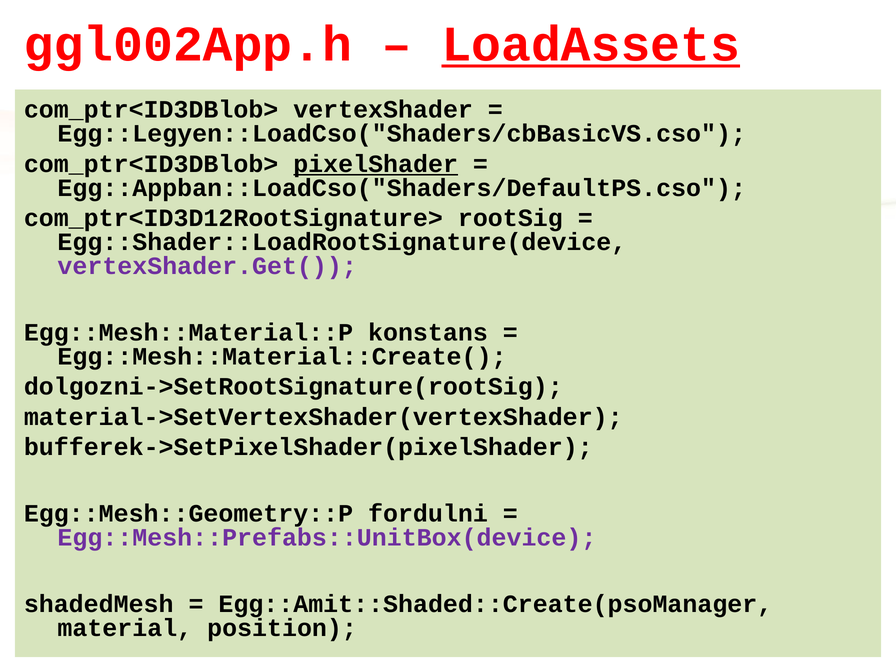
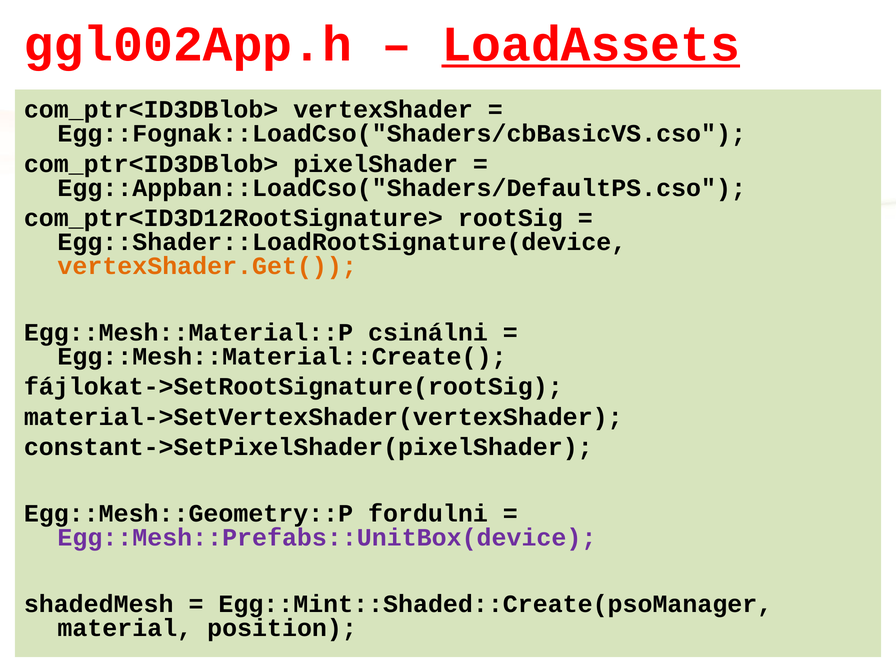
Egg::Legyen::LoadCso("Shaders/cbBasicVS.cso: Egg::Legyen::LoadCso("Shaders/cbBasicVS.cso -> Egg::Fognak::LoadCso("Shaders/cbBasicVS.cso (402, 134)
pixelShader underline: present -> none (376, 164)
vertexShader.Get( colour: purple -> orange (207, 266)
konstans: konstans -> csinálni (428, 332)
dolgozni->SetRootSignature(rootSig: dolgozni->SetRootSignature(rootSig -> fájlokat->SetRootSignature(rootSig (293, 387)
bufferek->SetPixelShader(pixelShader: bufferek->SetPixelShader(pixelShader -> constant->SetPixelShader(pixelShader (308, 447)
Egg::Amit::Shaded::Create(psoManager: Egg::Amit::Shaded::Create(psoManager -> Egg::Mint::Shaded::Create(psoManager (495, 604)
